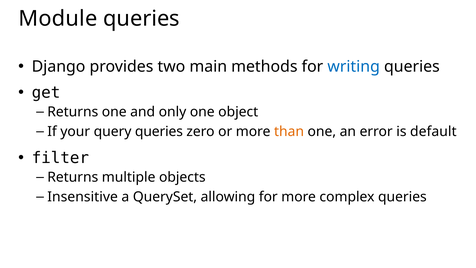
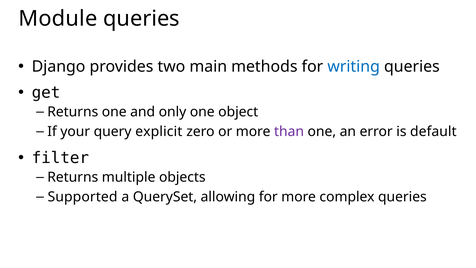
query queries: queries -> explicit (159, 131)
than colour: orange -> purple (289, 131)
Insensitive: Insensitive -> Supported (83, 197)
